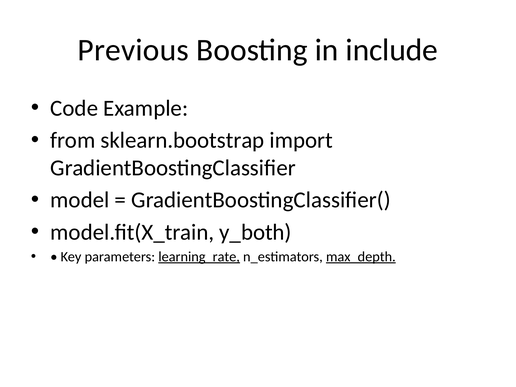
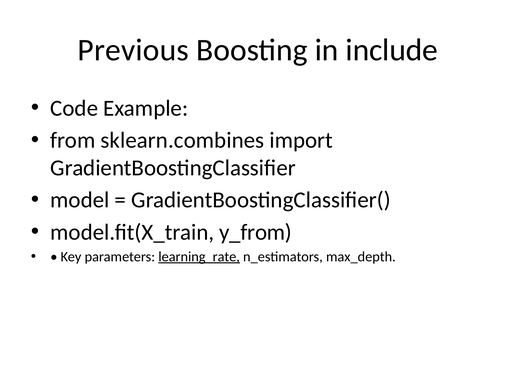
sklearn.bootstrap: sklearn.bootstrap -> sklearn.combines (182, 140)
y_both: y_both -> y_from (256, 232)
max_depth underline: present -> none (361, 257)
